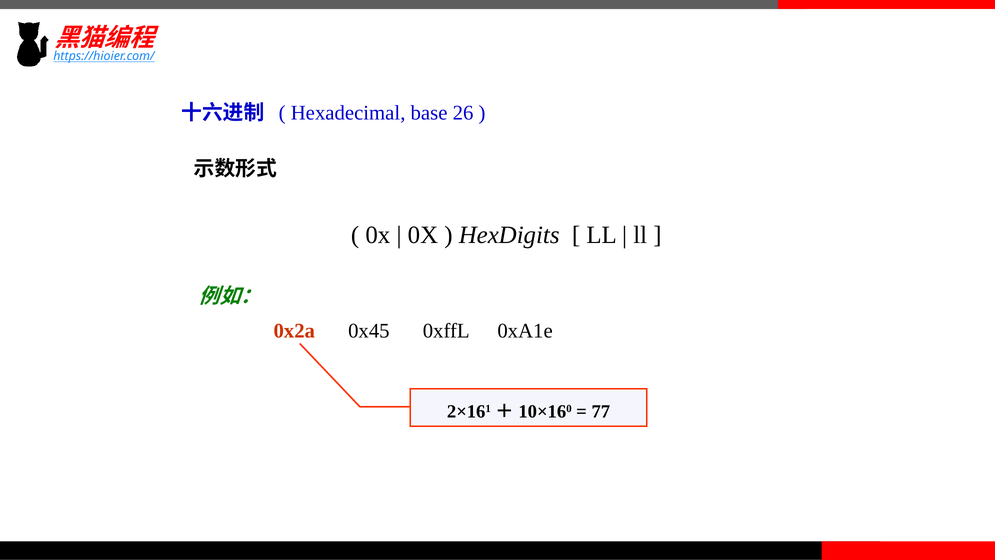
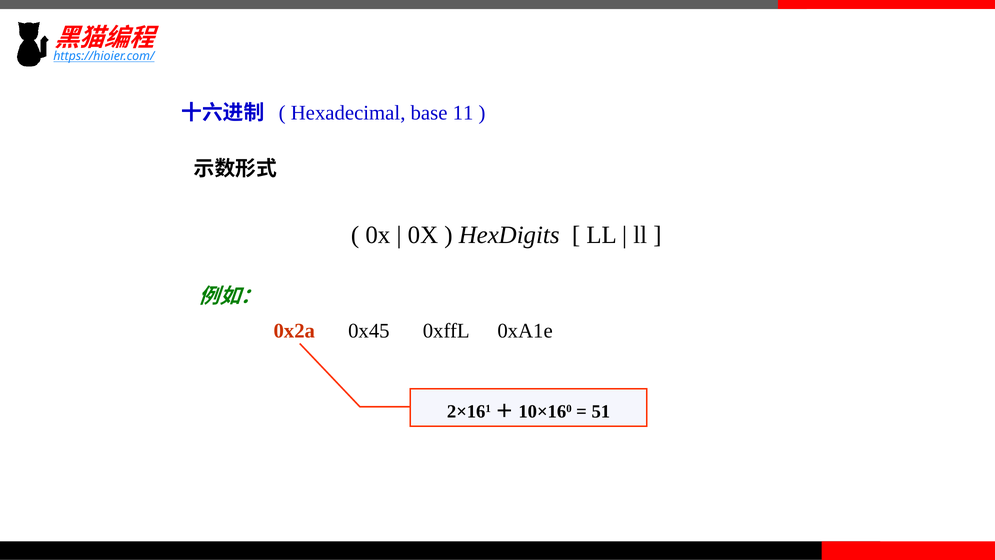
26: 26 -> 11 (463, 113)
77: 77 -> 51 (601, 412)
